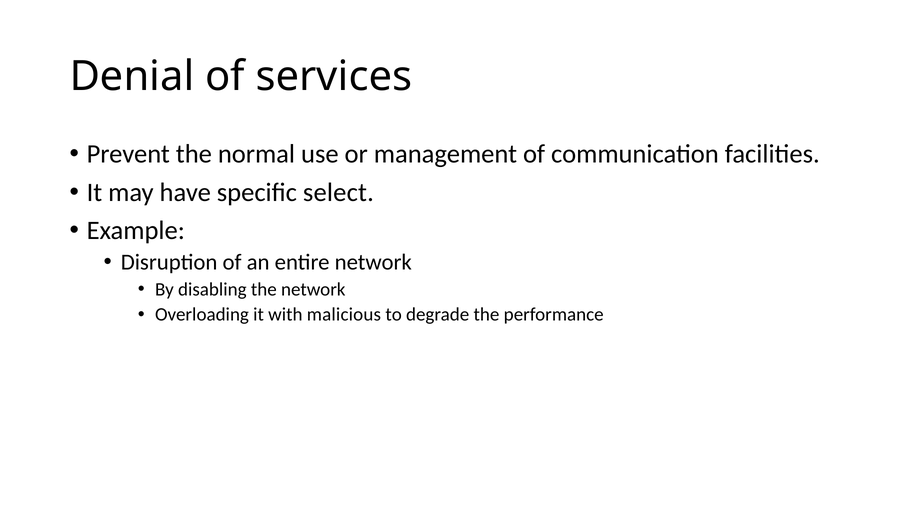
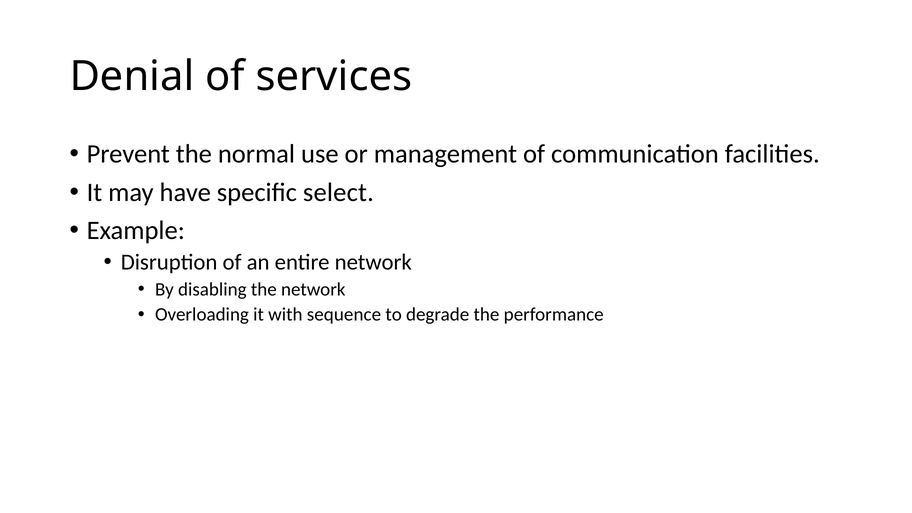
malicious: malicious -> sequence (344, 315)
